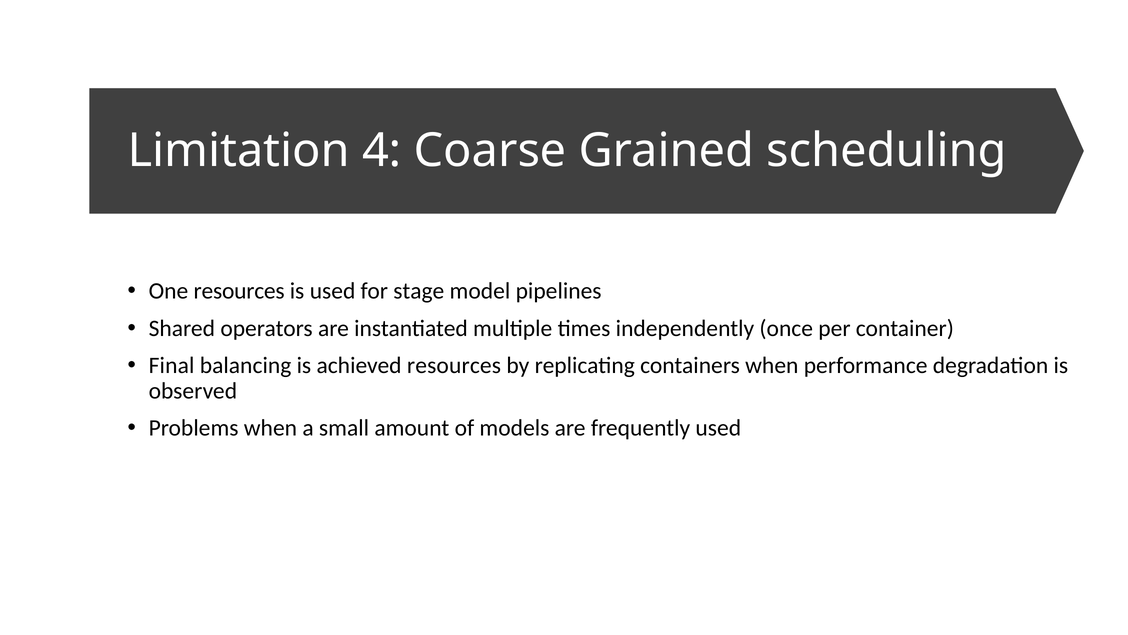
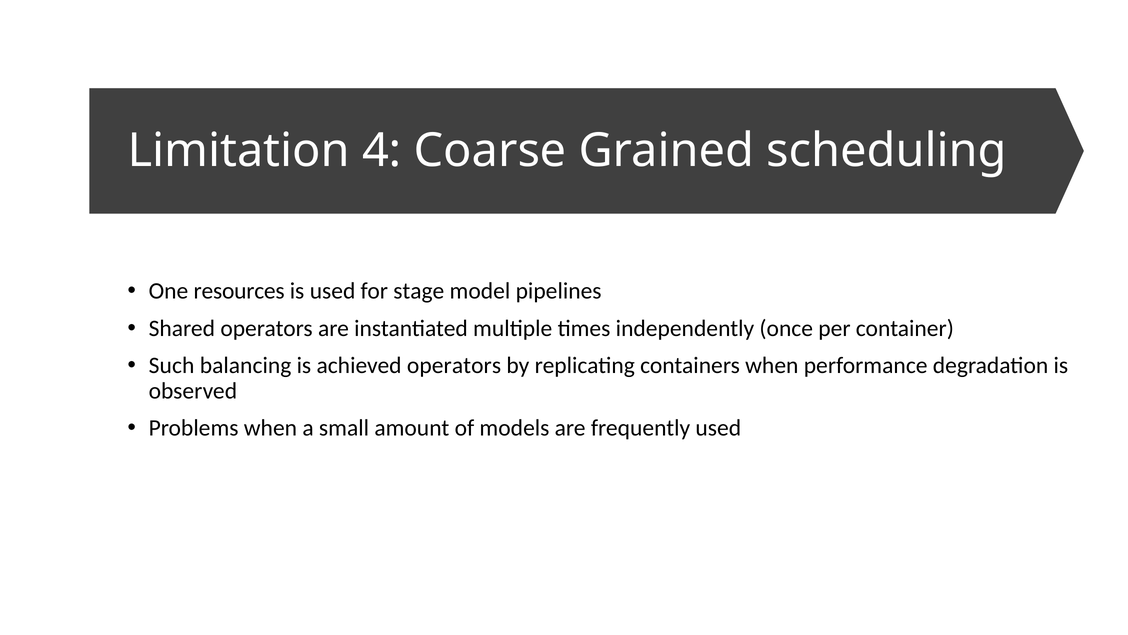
Final: Final -> Such (172, 365)
achieved resources: resources -> operators (454, 365)
